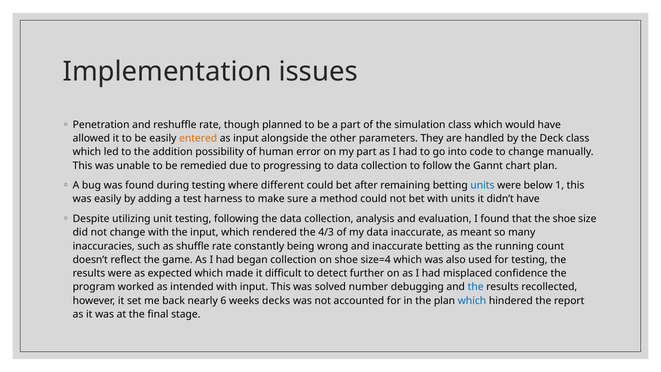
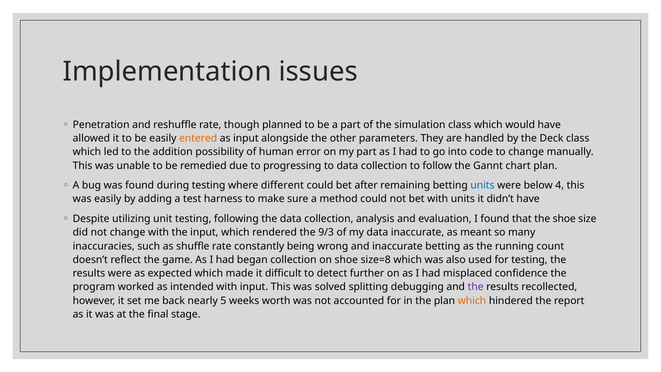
1: 1 -> 4 (560, 185)
4/3: 4/3 -> 9/3 (326, 232)
size=4: size=4 -> size=8 (376, 260)
number: number -> splitting (368, 287)
the colour: blue -> purple (476, 287)
6: 6 -> 5 (223, 301)
decks: decks -> worth (276, 301)
which colour: blue -> orange (472, 301)
